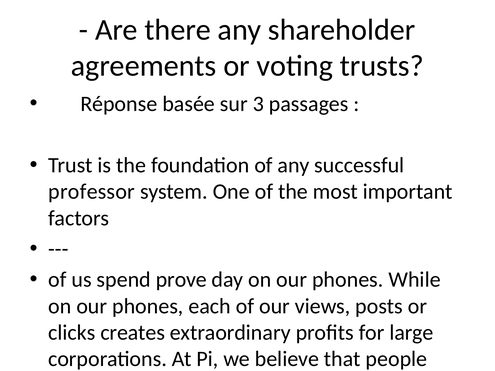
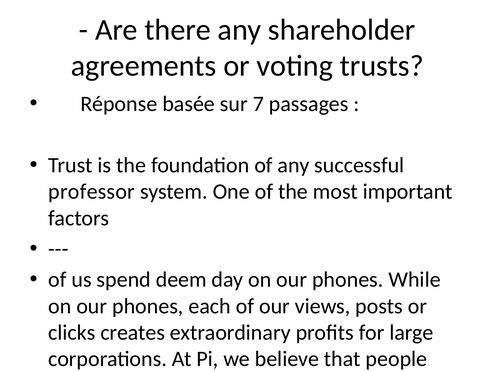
sur 3: 3 -> 7 (258, 104)
spend prove: prove -> deem (181, 280)
